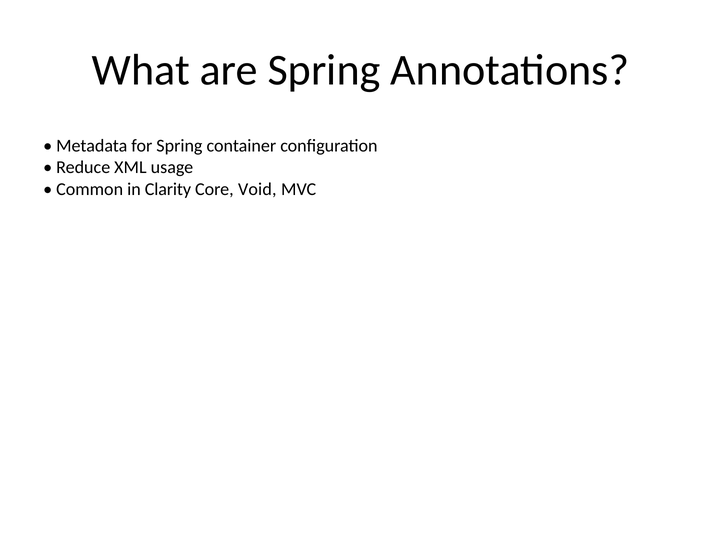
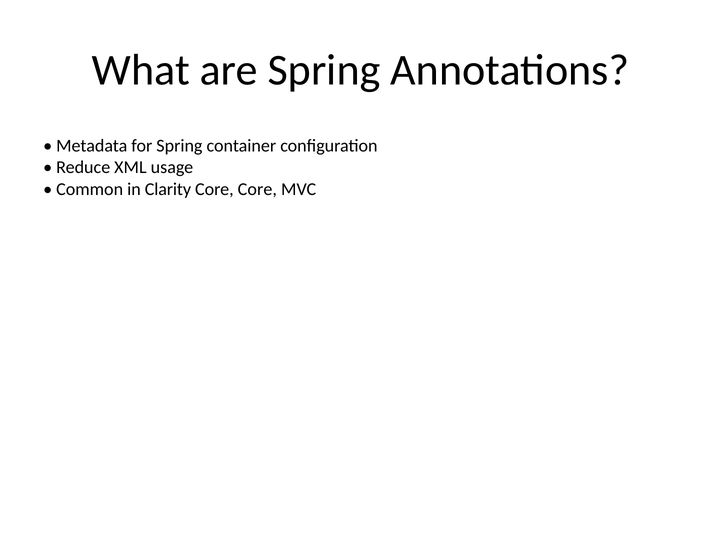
Core Void: Void -> Core (257, 189)
